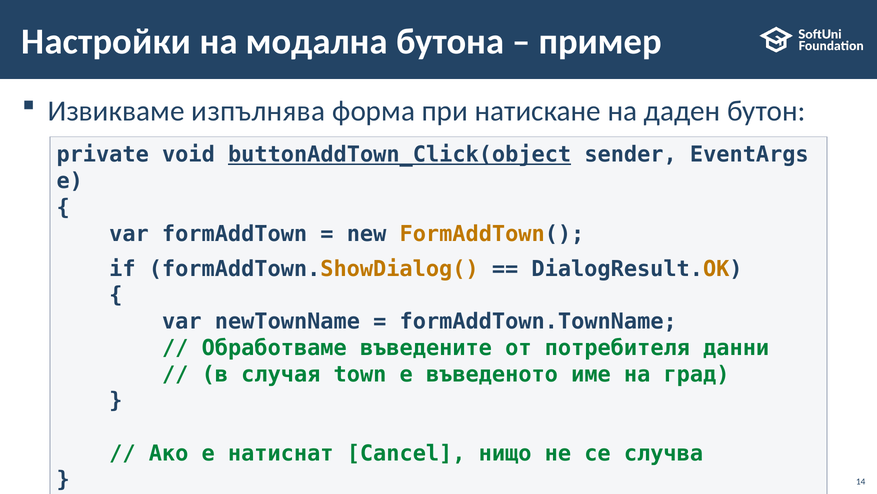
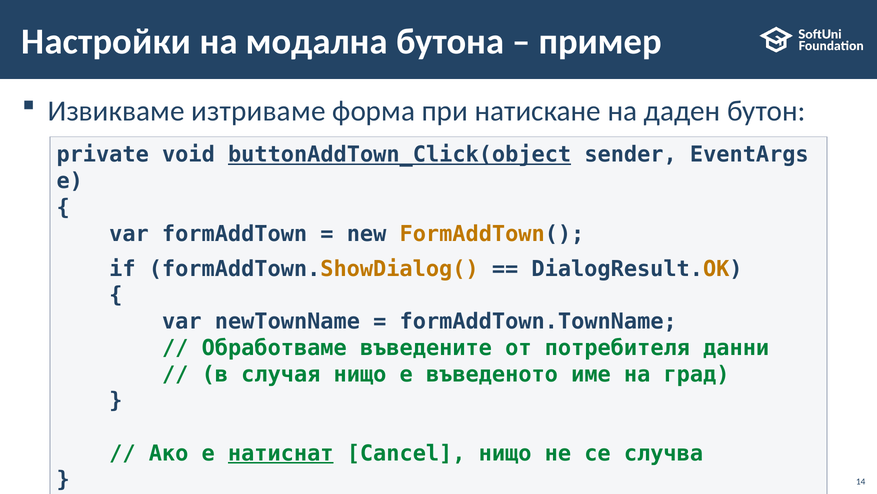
изпълнява: изпълнява -> изтриваме (258, 111)
случая town: town -> нищо (360, 374)
натиснат underline: none -> present (281, 453)
